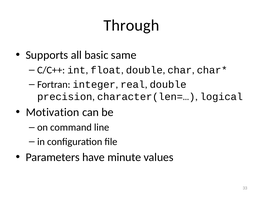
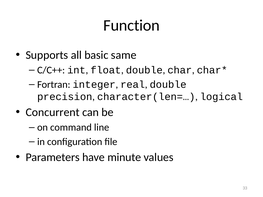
Through: Through -> Function (132, 25)
Motivation: Motivation -> Concurrent (53, 112)
